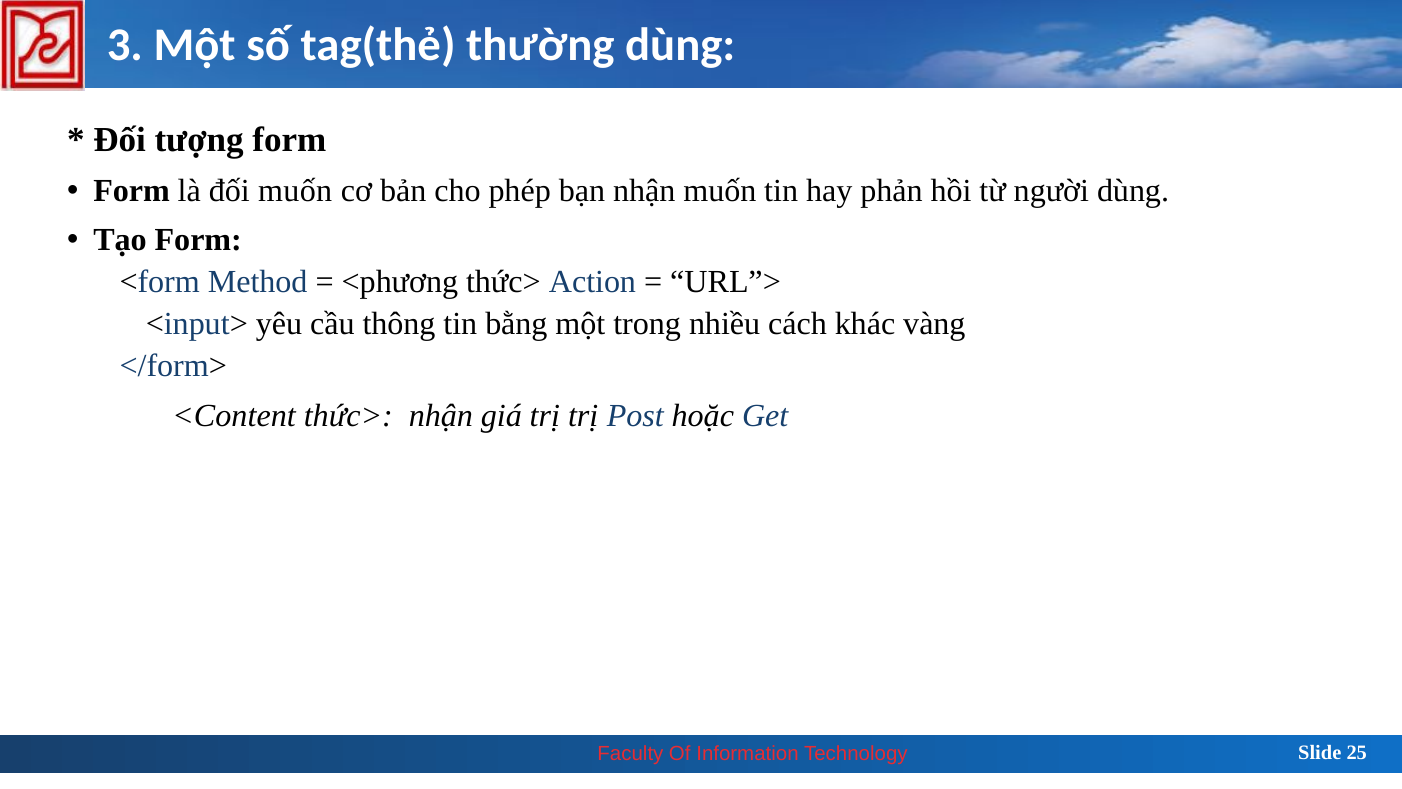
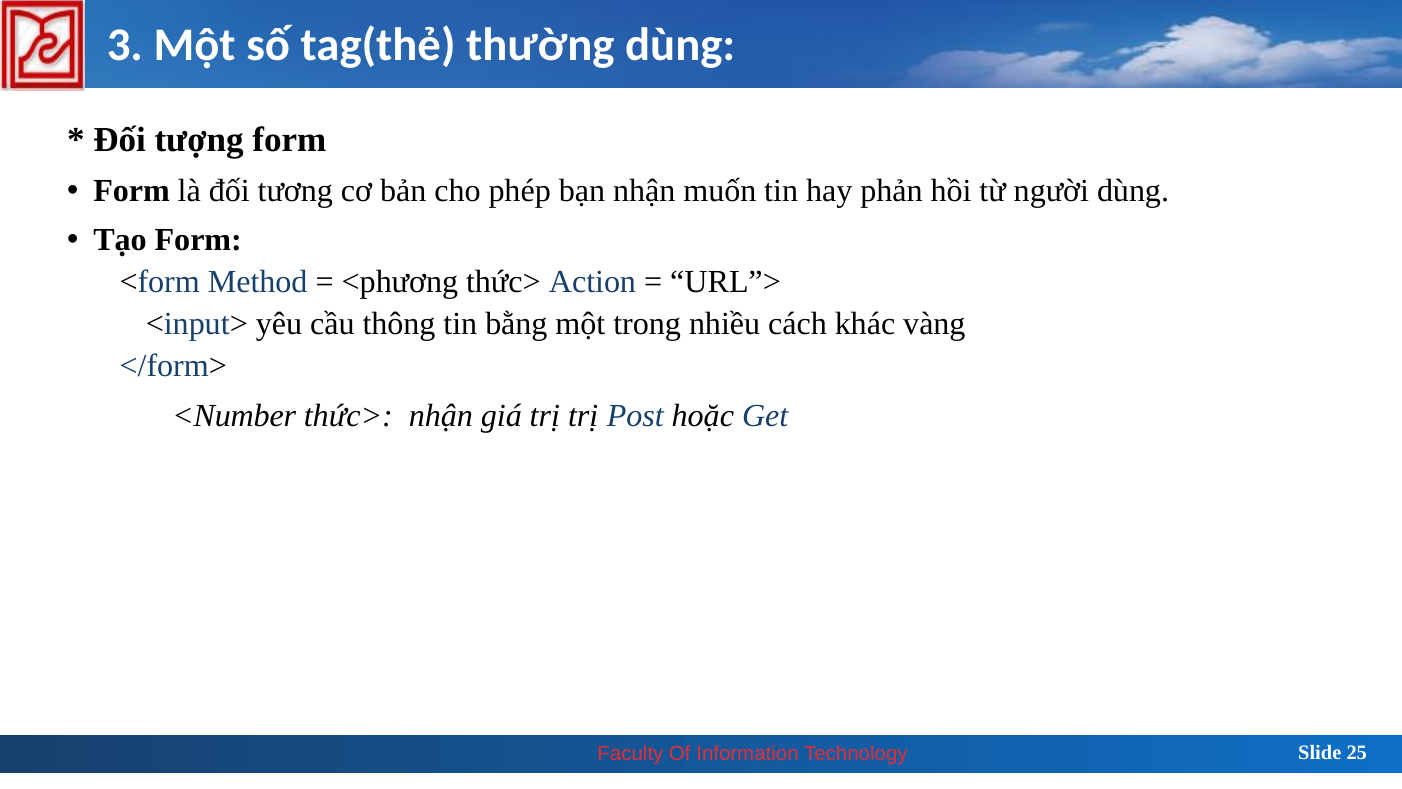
đối muốn: muốn -> tương (295, 191)
<Content: <Content -> <Number (234, 415)
